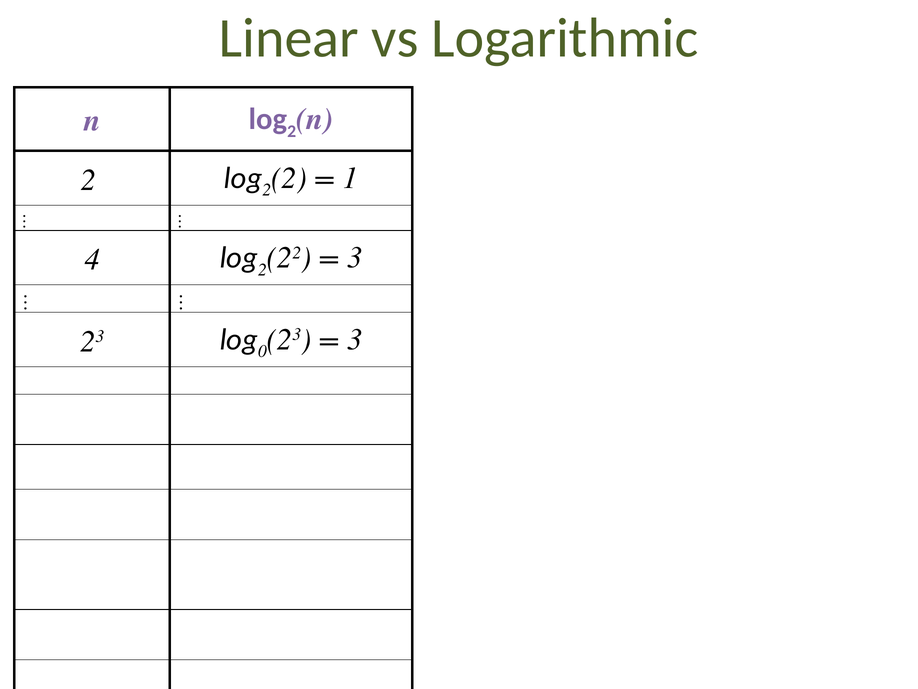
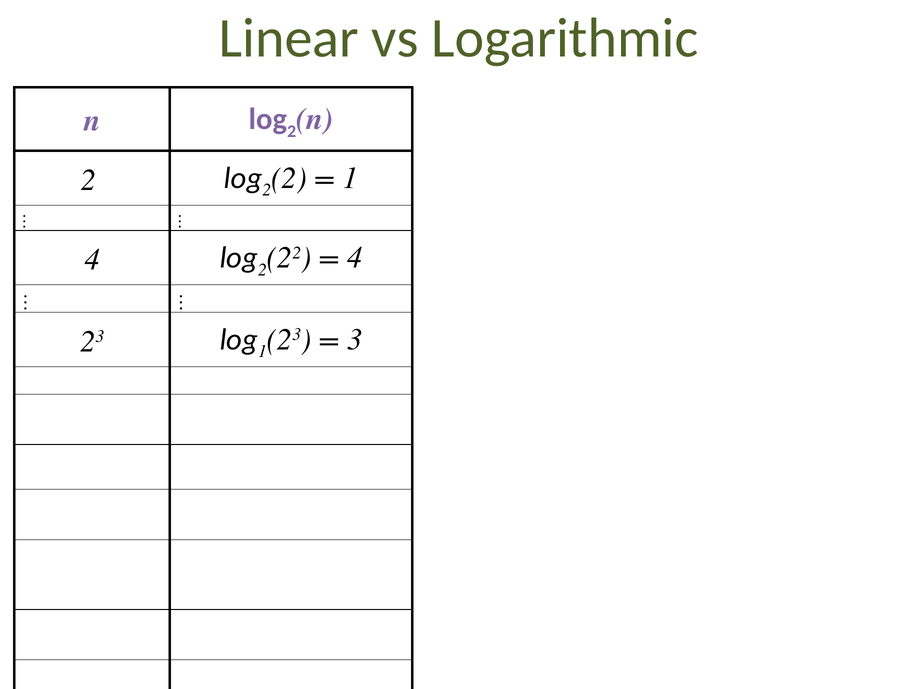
3: 3 -> 4 (355, 258)
0: 0 -> 1 (262, 351)
